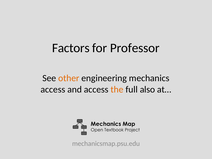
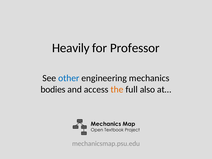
Factors: Factors -> Heavily (71, 48)
other colour: orange -> blue (69, 78)
access: access -> bodies (53, 89)
